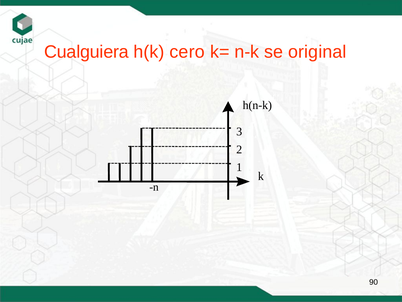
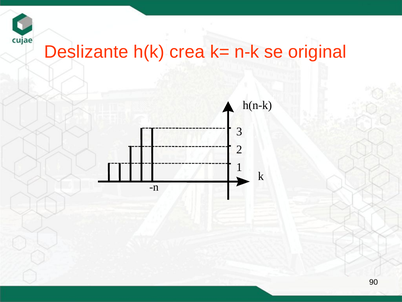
Cualguiera: Cualguiera -> Deslizante (86, 52)
cero: cero -> crea (187, 52)
